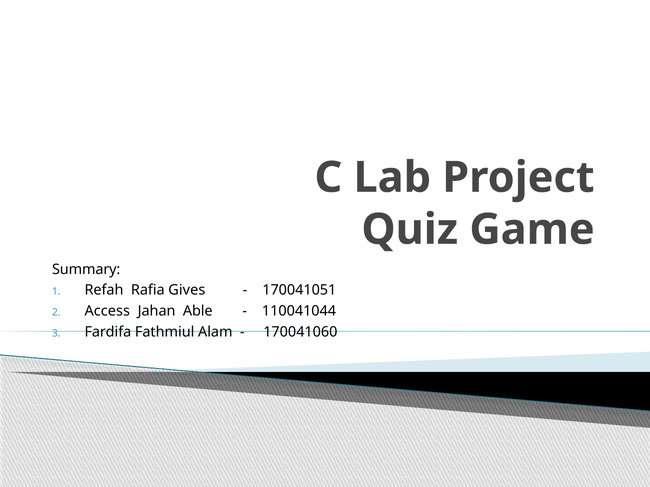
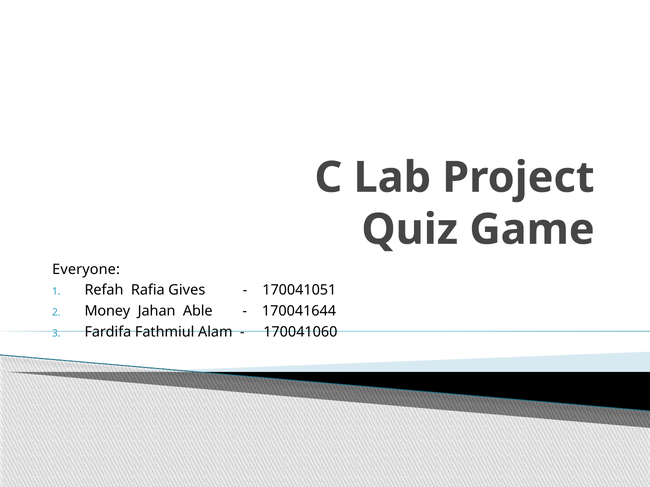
Summary: Summary -> Everyone (86, 270)
Access: Access -> Money (107, 311)
110041044: 110041044 -> 170041644 (299, 311)
